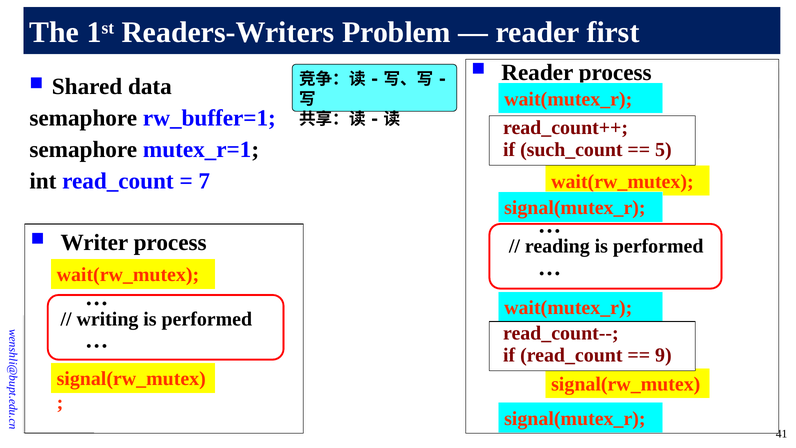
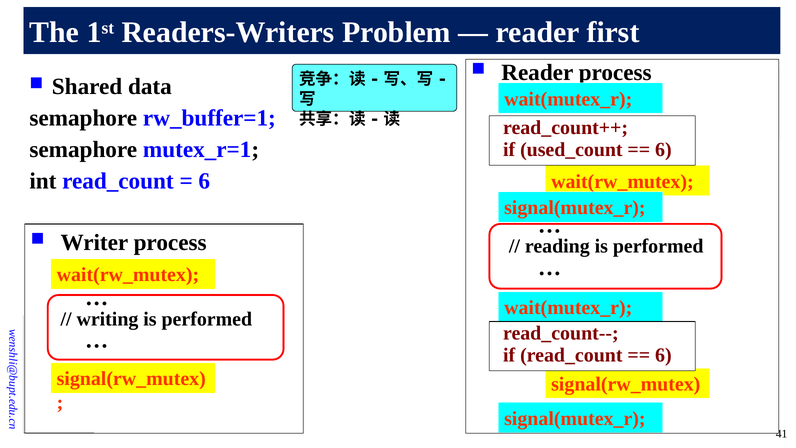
such_count: such_count -> used_count (571, 149)
5: 5 -> 6 (663, 149)
7: 7 -> 6 (204, 181)
9: 9 -> 6 (663, 355)
